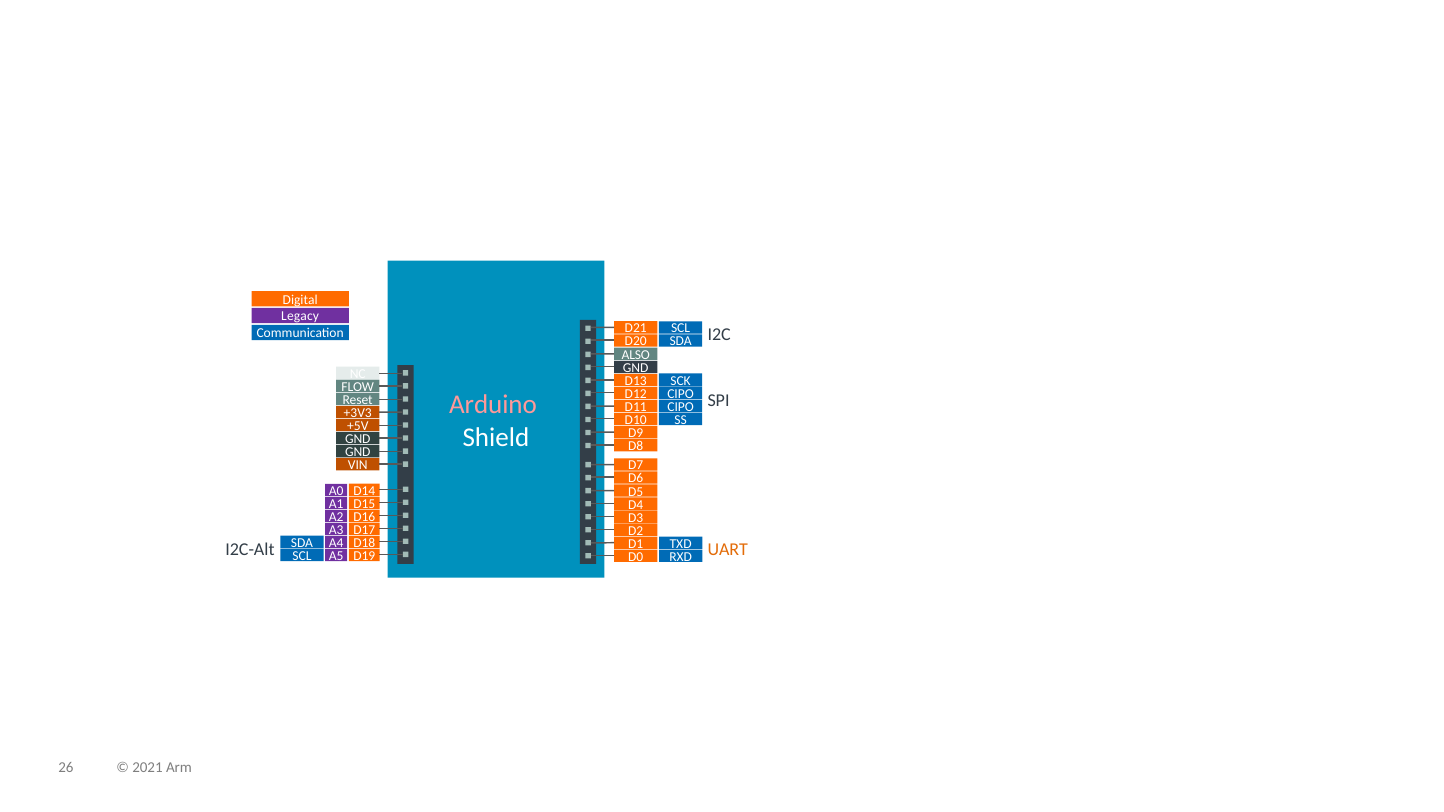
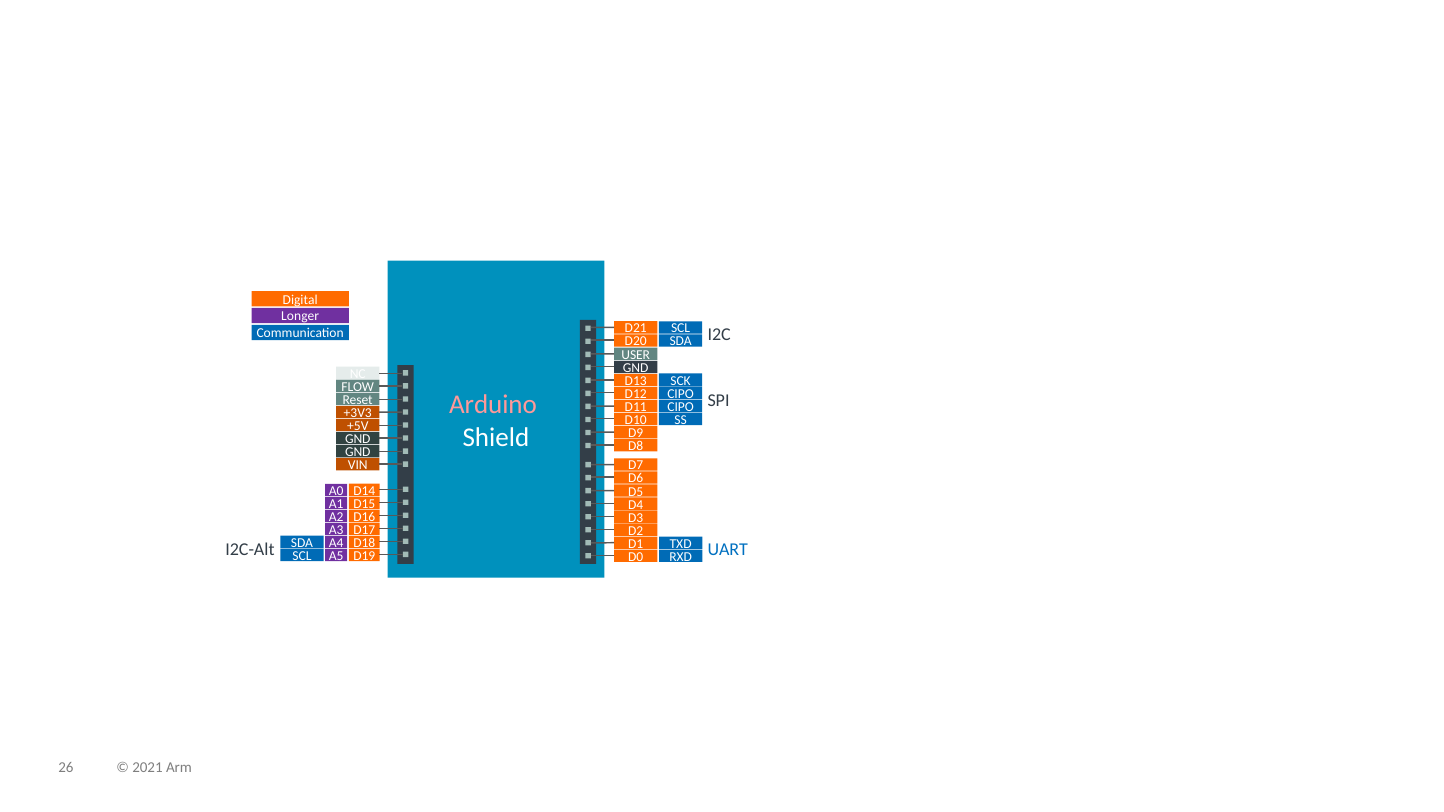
Legacy: Legacy -> Longer (300, 317)
ALSO: ALSO -> USER (636, 355)
UART colour: orange -> blue (728, 550)
